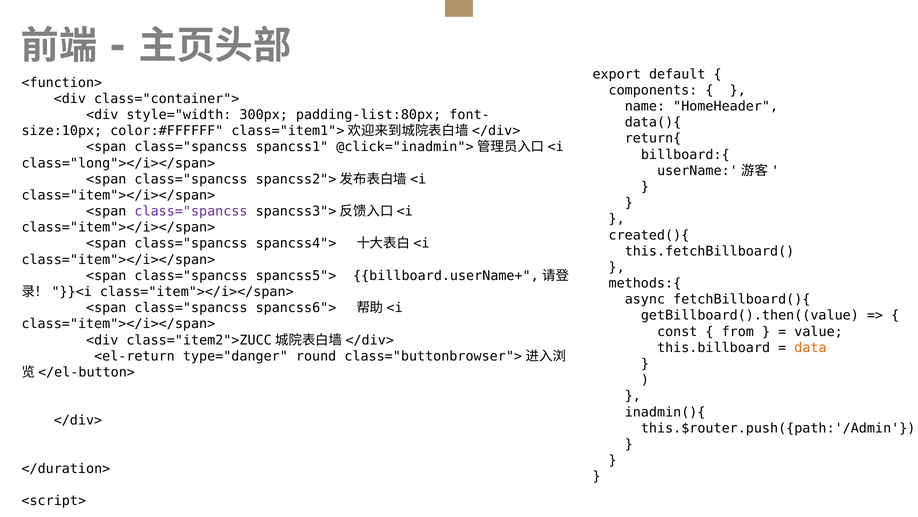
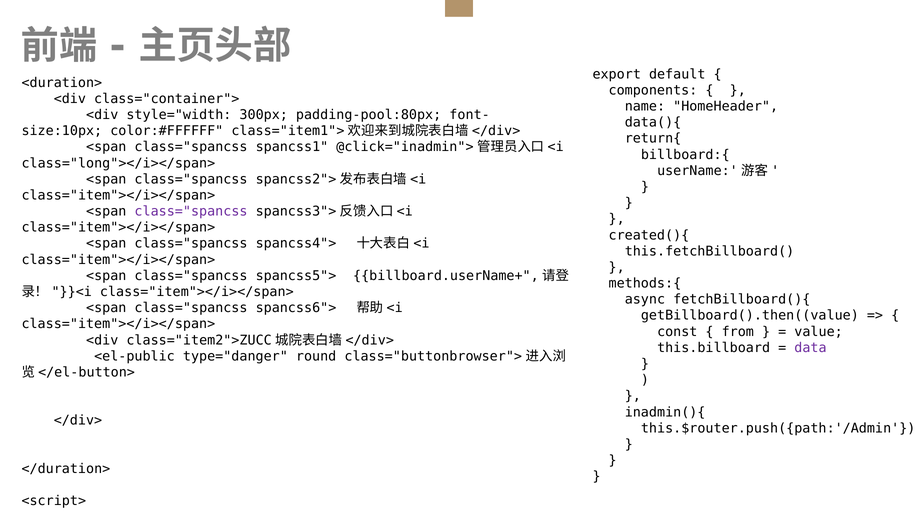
<function>: <function> -> <duration> (62, 83)
padding-list:80px: padding-list:80px -> padding-pool:80px (369, 115)
data colour: orange -> purple (810, 347)
<el-return: <el-return -> <el-public (134, 356)
